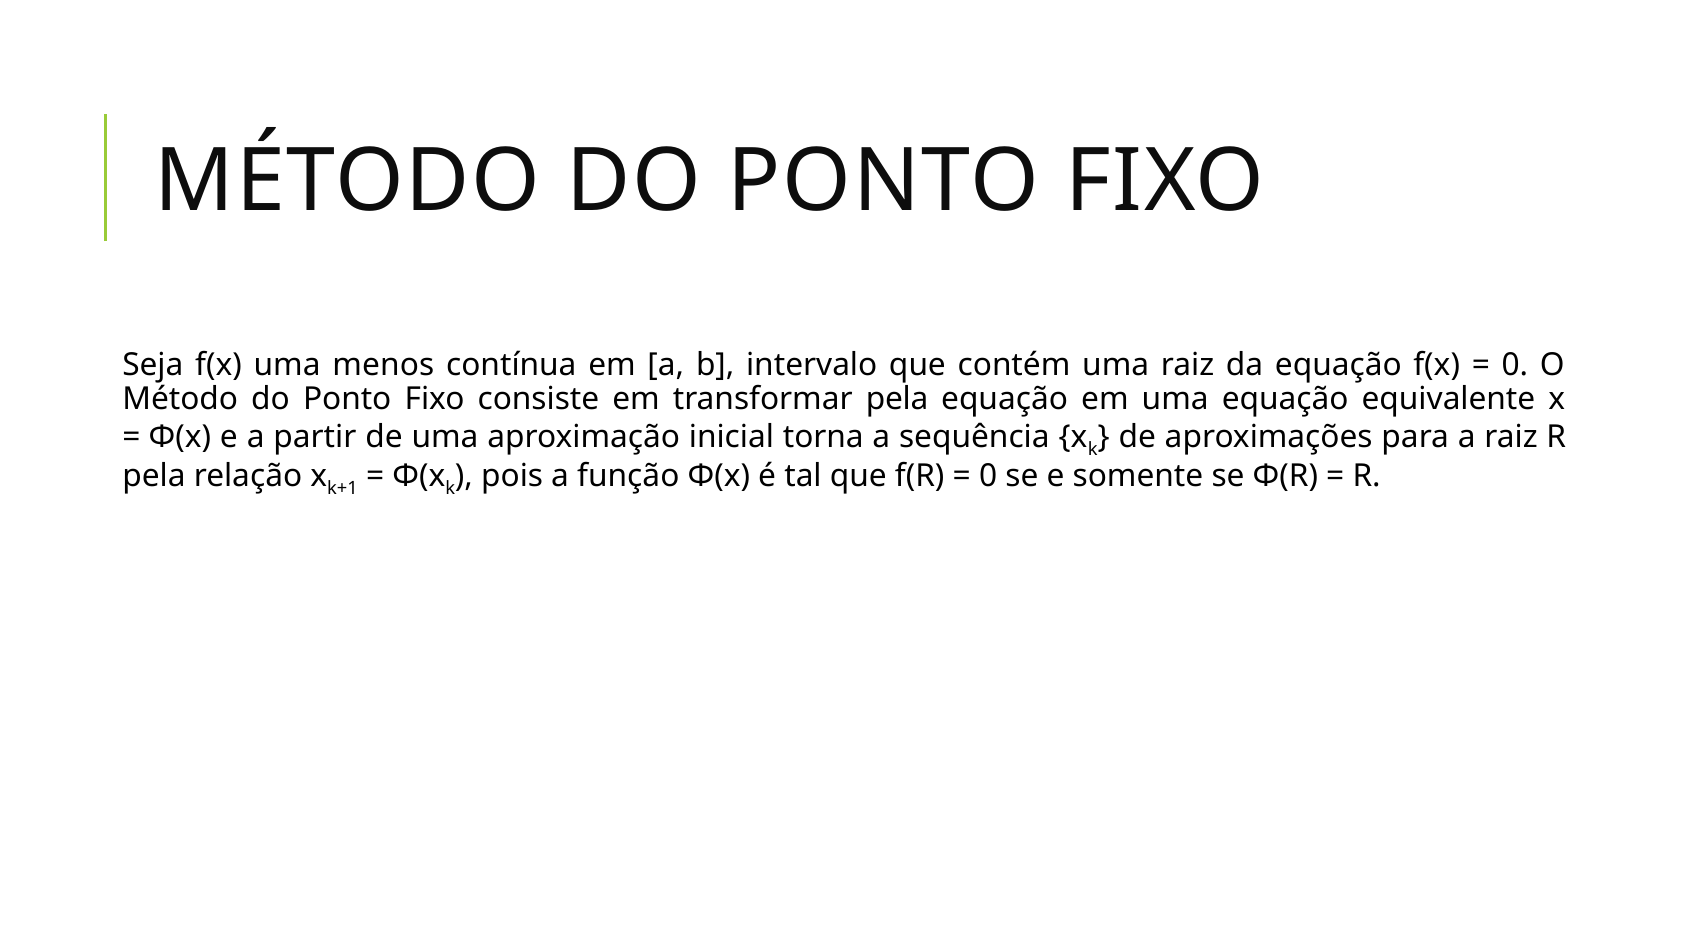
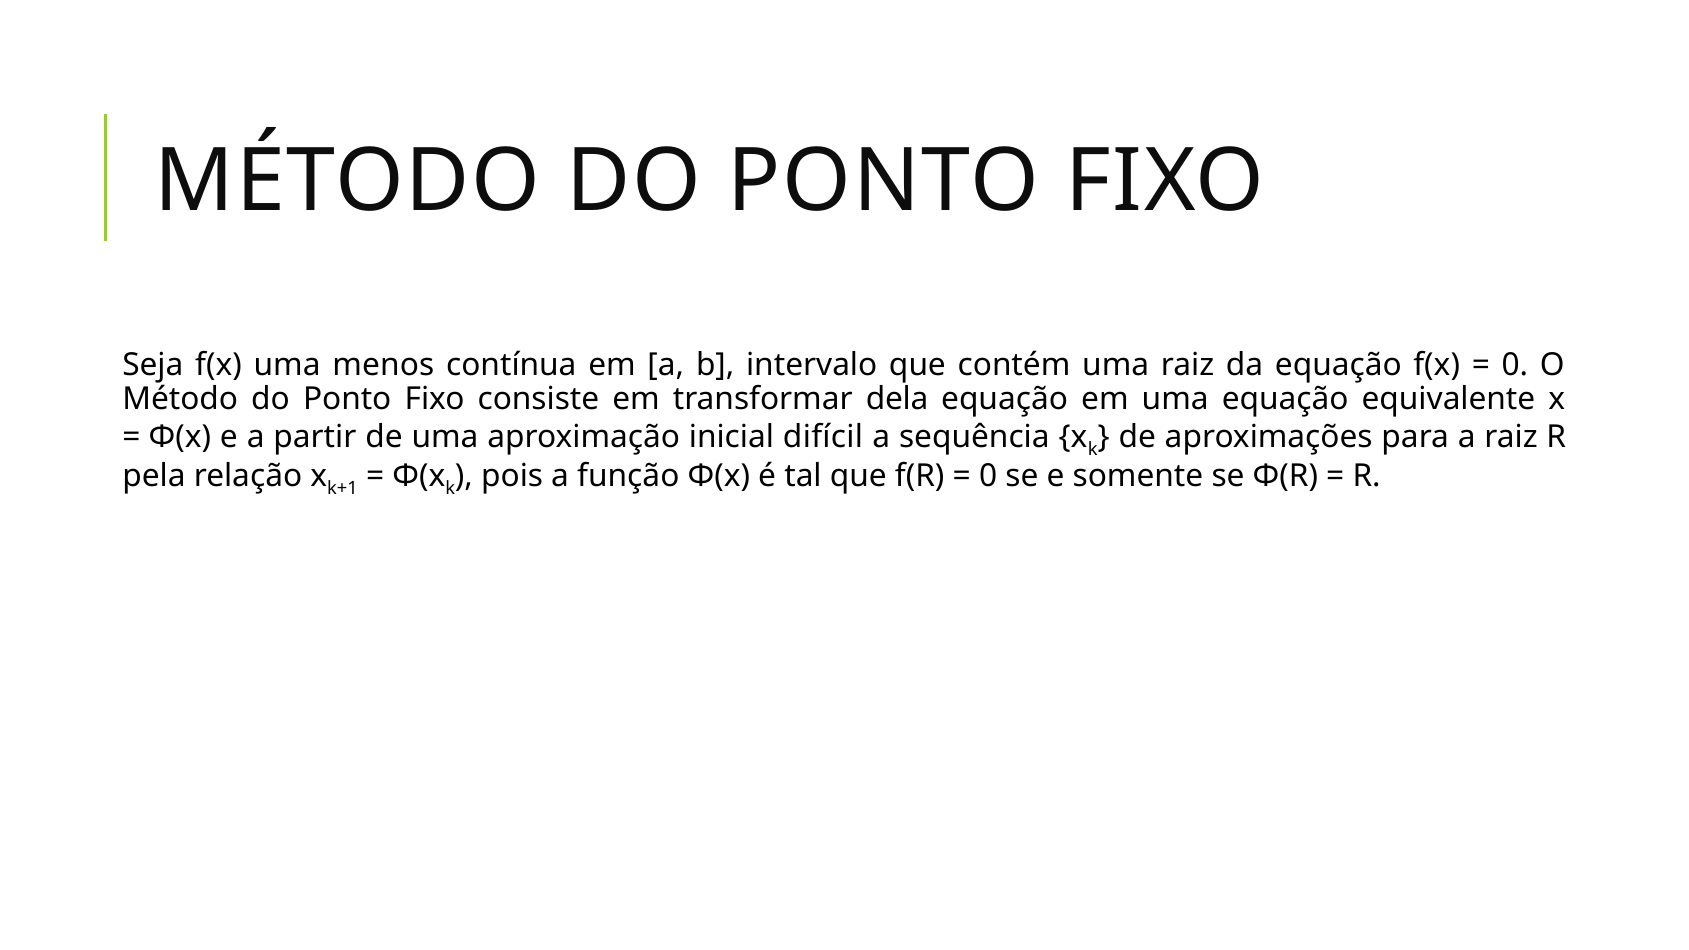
transformar pela: pela -> dela (897, 399)
torna: torna -> difícil (823, 437)
